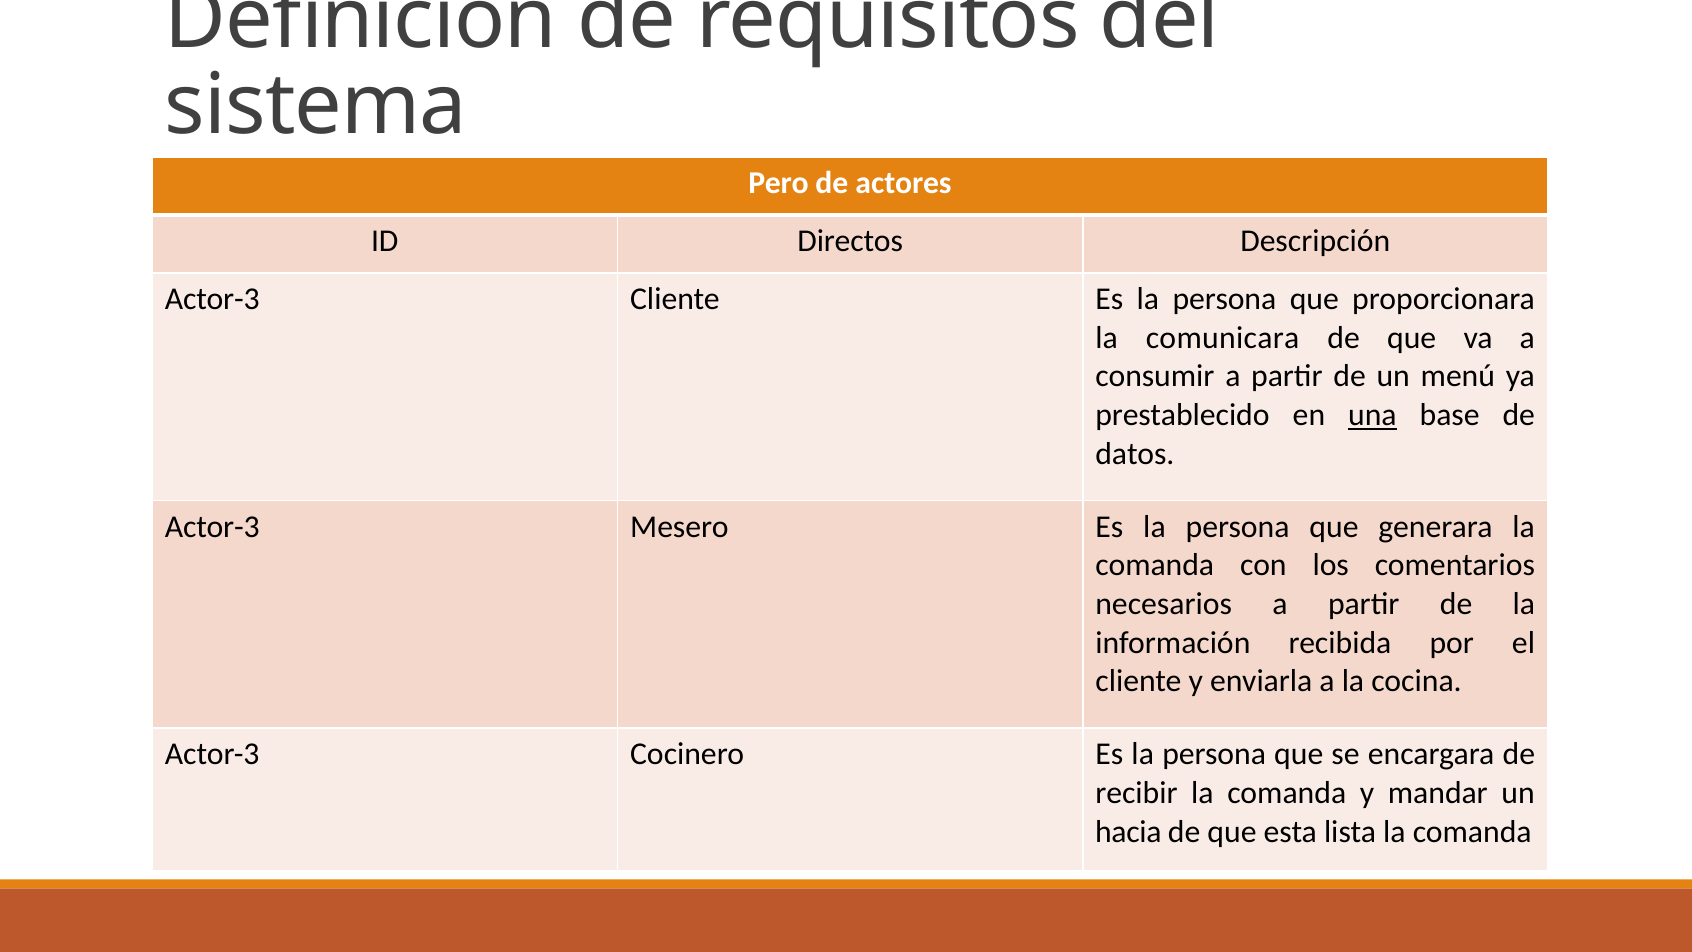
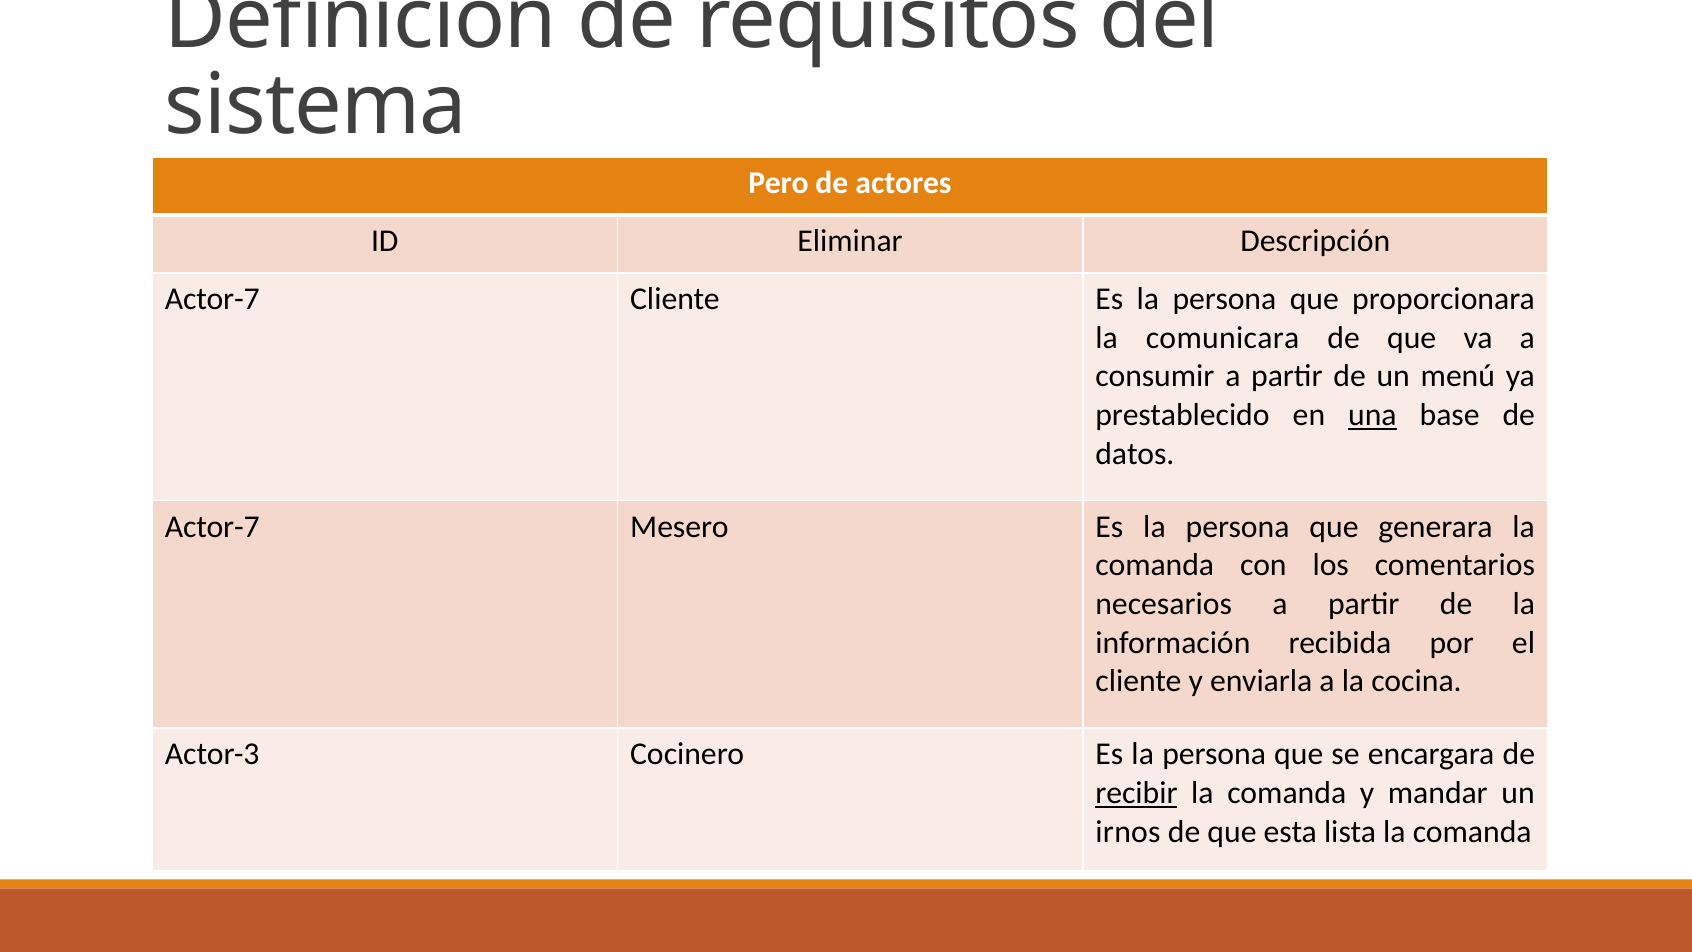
Directos: Directos -> Eliminar (850, 241)
Actor-3: Actor-3 -> Actor-7 (212, 299)
Actor-3: Actor-3 -> Actor-7 (212, 526)
recibir underline: none -> present (1137, 793)
hacia: hacia -> irnos (1128, 832)
